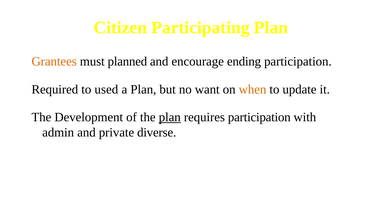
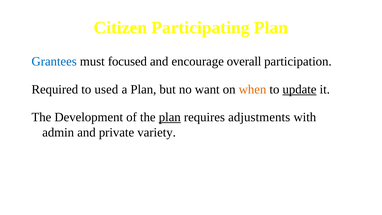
Grantees colour: orange -> blue (54, 61)
planned: planned -> focused (127, 61)
ending: ending -> overall (244, 61)
update underline: none -> present (299, 89)
requires participation: participation -> adjustments (259, 117)
diverse: diverse -> variety (157, 132)
